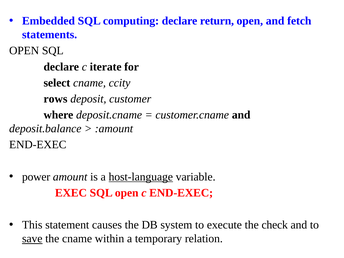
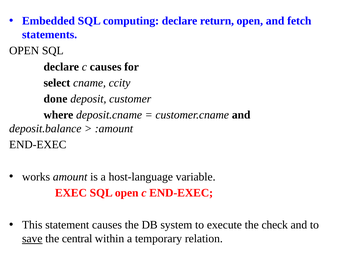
c iterate: iterate -> causes (106, 67)
rows: rows -> done (55, 99)
power: power -> works (36, 177)
host-language underline: present -> none (141, 177)
the cname: cname -> central (77, 239)
